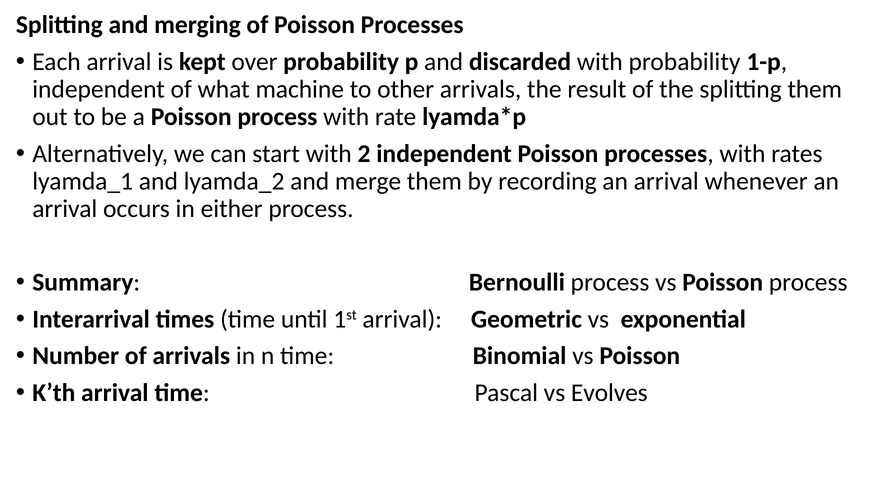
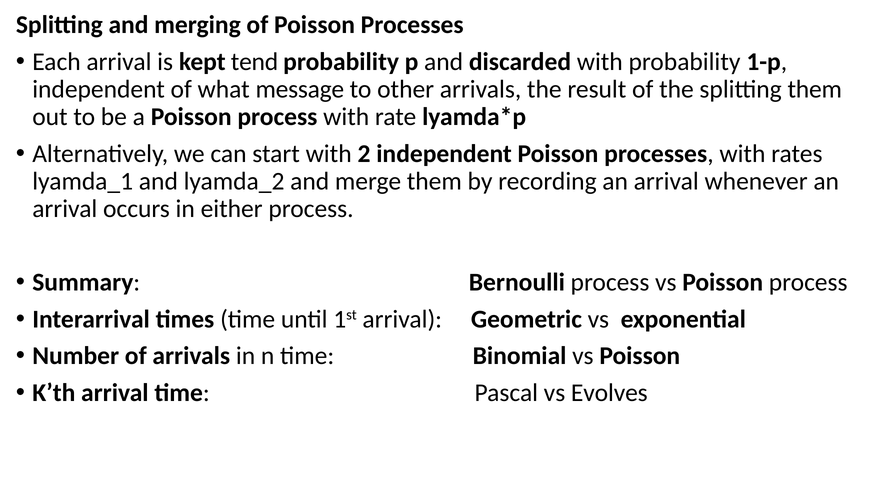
over: over -> tend (255, 62)
machine: machine -> message (300, 89)
